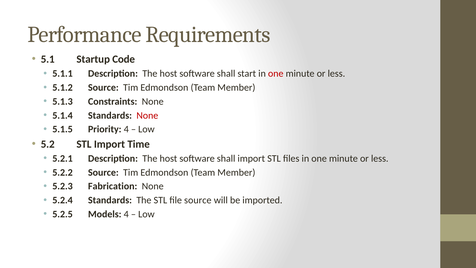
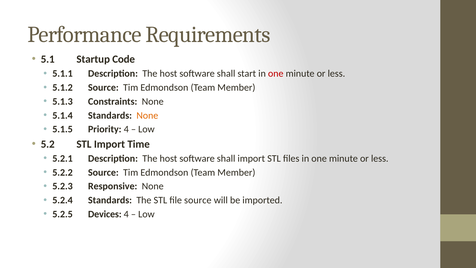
None colour: red -> orange (147, 115)
Fabrication: Fabrication -> Responsive (113, 186)
Models: Models -> Devices (105, 214)
